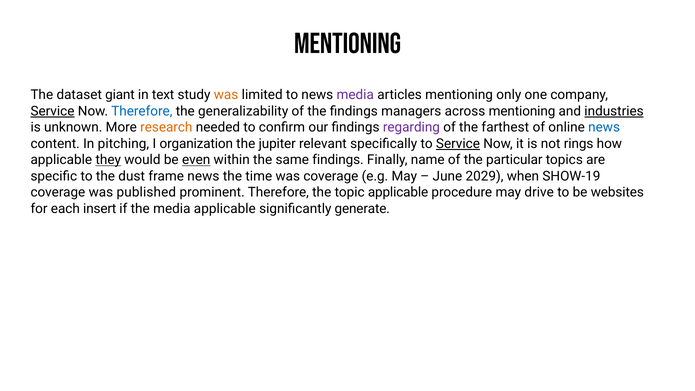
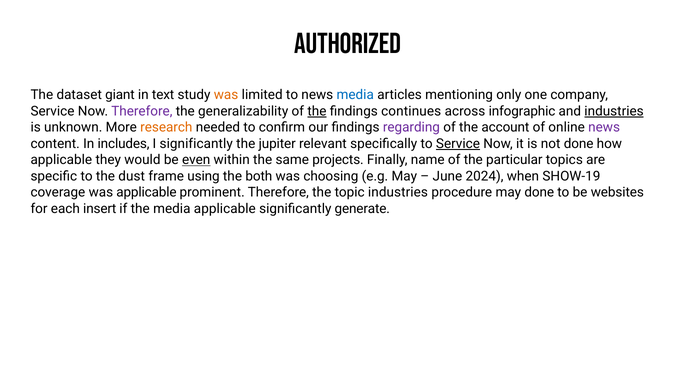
mentioning: mentioning -> authorized (348, 44)
media colour: purple -> blue (355, 95)
Service underline: present -> none (52, 111)
Therefore colour: blue -> purple (142, 111)
the underline: none -> present (317, 111)
managers: managers -> continues (411, 111)
across mentioning: mentioning -> infographic (522, 111)
farthest: farthest -> account (505, 127)
news colour: blue -> purple (604, 127)
pitching: pitching -> includes (124, 144)
I organization: organization -> significantly (196, 144)
not rings: rings -> done (579, 144)
they underline: present -> none (108, 160)
same findings: findings -> projects (338, 160)
frame news: news -> using (203, 176)
time: time -> both (259, 176)
was coverage: coverage -> choosing (331, 176)
2029: 2029 -> 2024 (485, 176)
was published: published -> applicable (146, 192)
topic applicable: applicable -> industries (398, 192)
may drive: drive -> done (539, 192)
